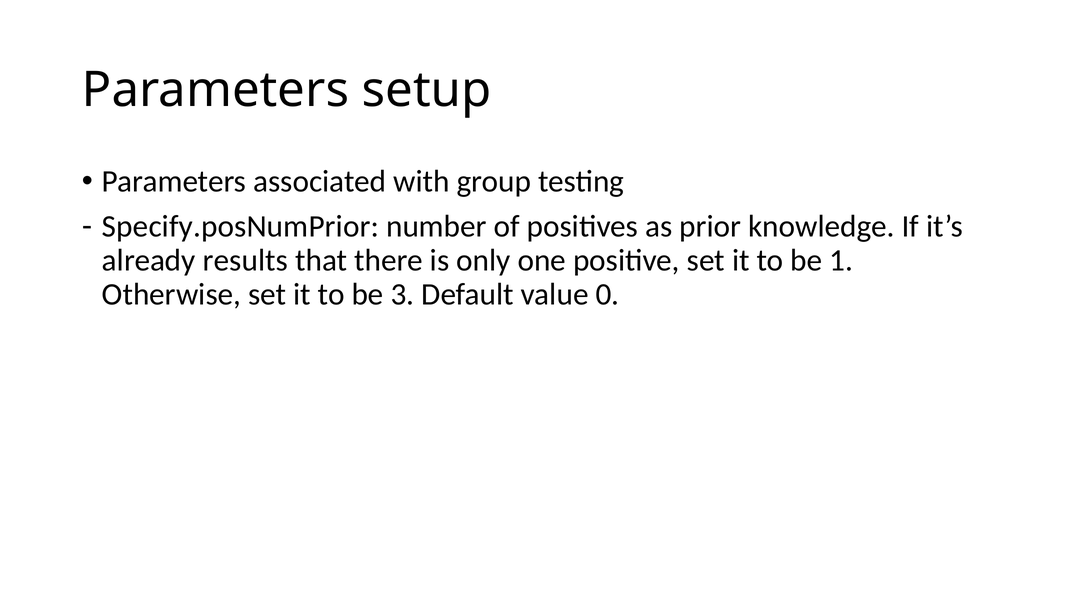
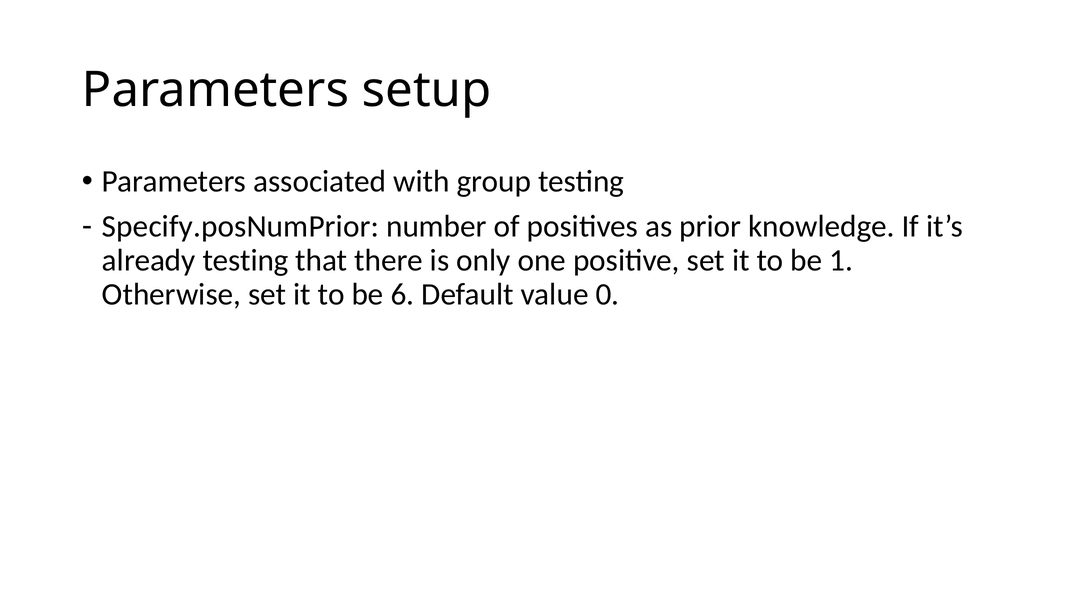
already results: results -> testing (246, 260)
3: 3 -> 6 (403, 294)
